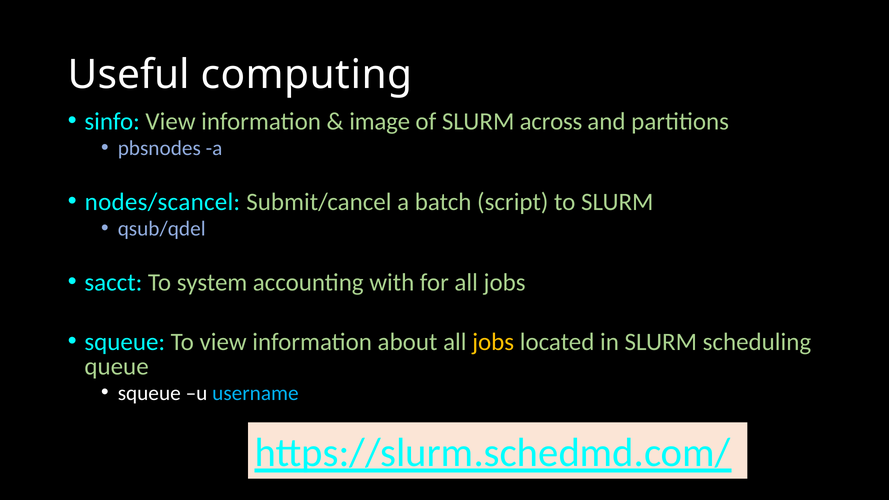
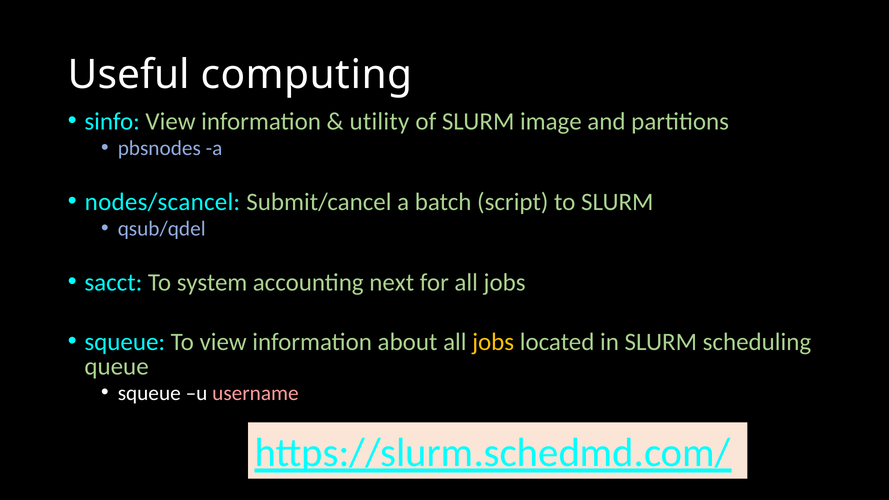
image: image -> utility (379, 121)
across: across -> image (551, 121)
with: with -> next (392, 282)
username colour: light blue -> pink (255, 393)
